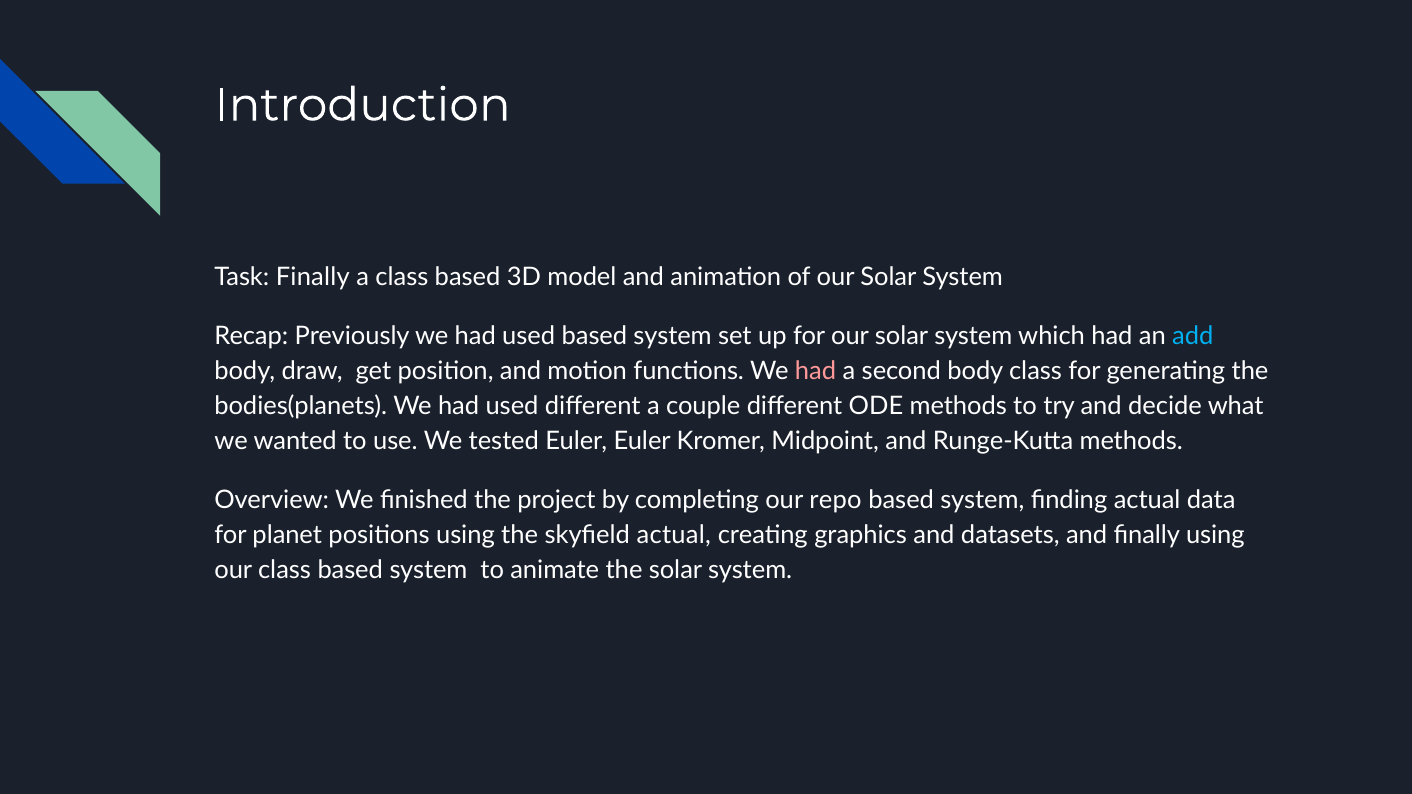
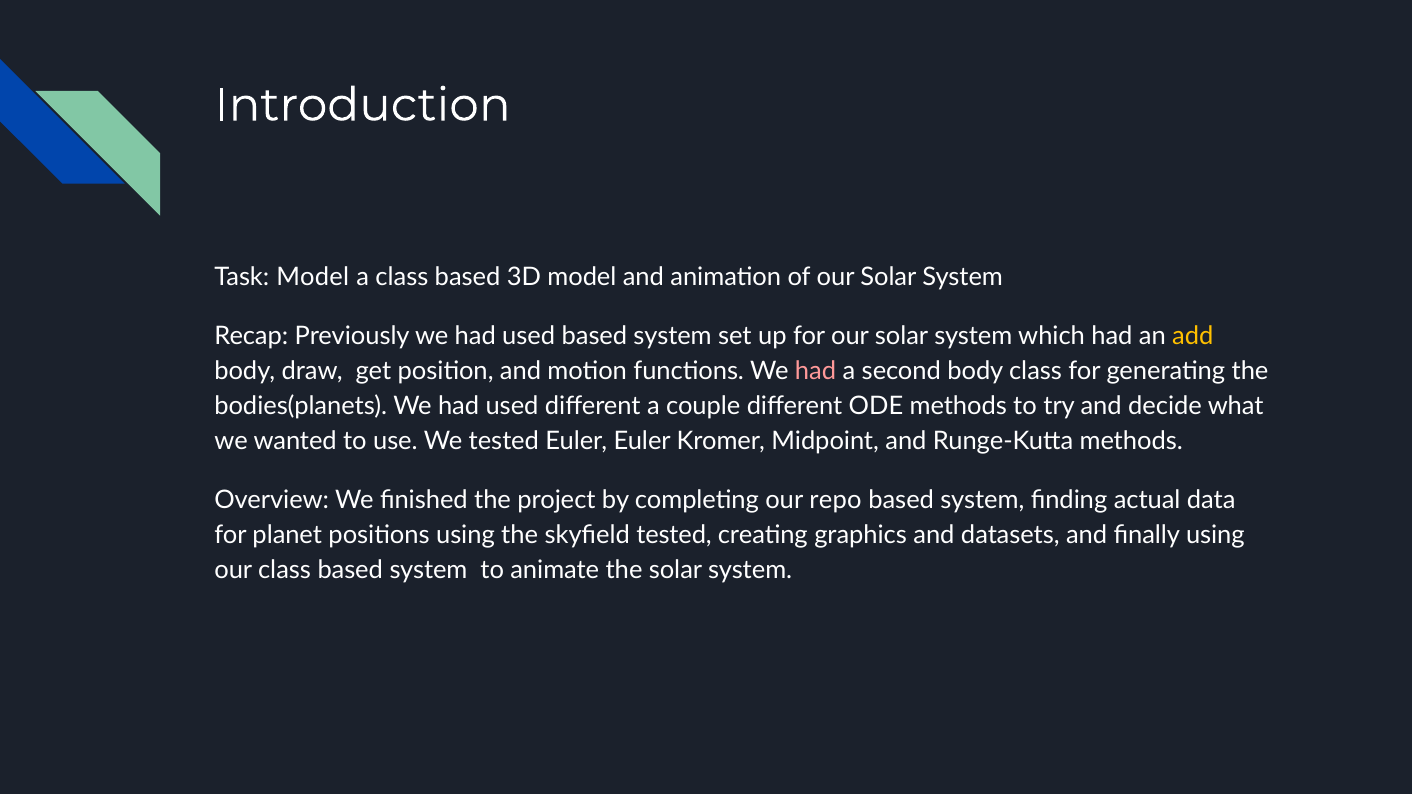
Task Finally: Finally -> Model (313, 277)
add colour: light blue -> yellow (1193, 336)
skyfield actual: actual -> tested (674, 535)
